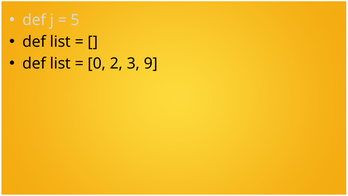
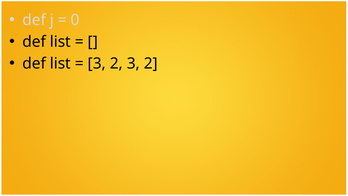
5: 5 -> 0 (75, 20)
0: 0 -> 3 (97, 63)
2 3 9: 9 -> 2 (151, 63)
